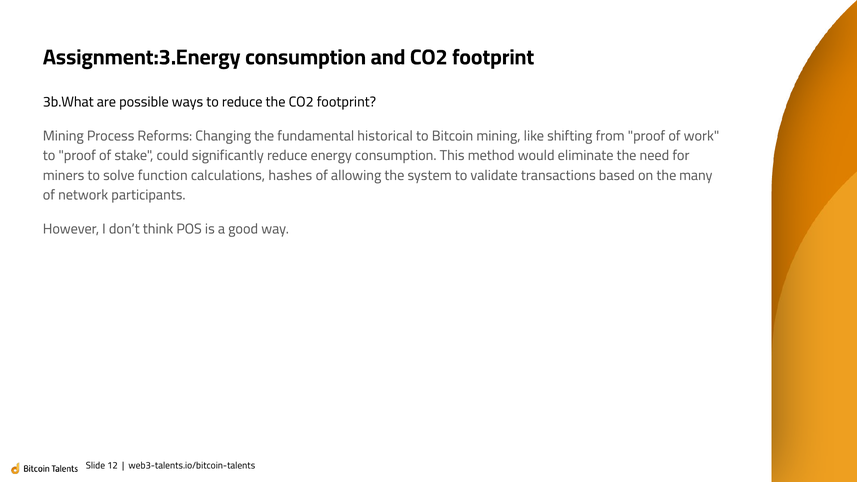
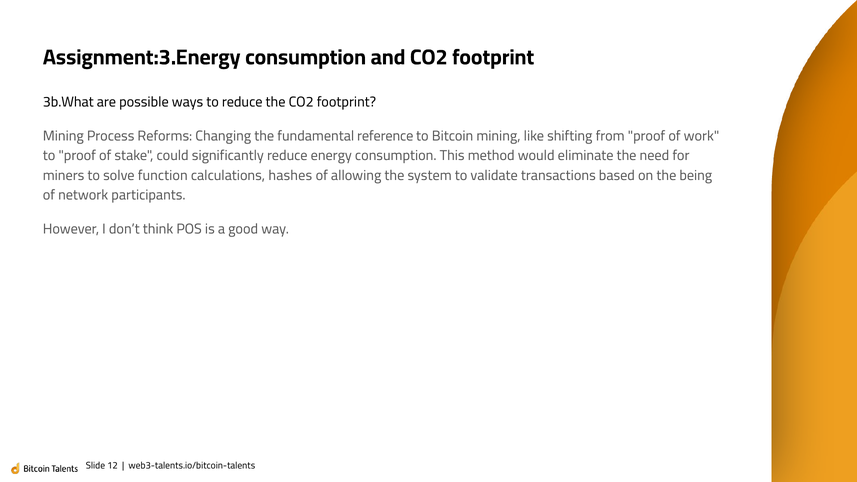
historical: historical -> reference (385, 136)
many: many -> being (696, 175)
